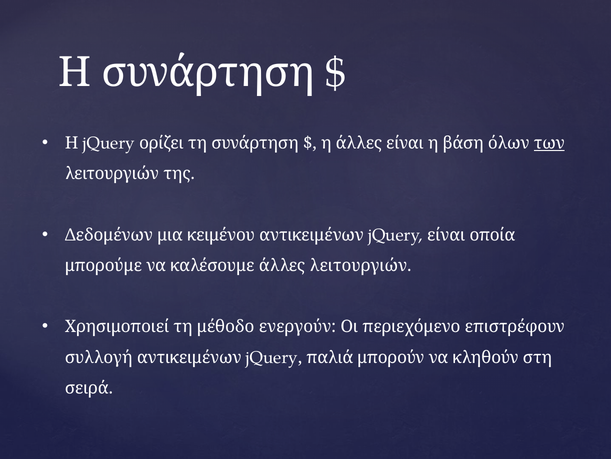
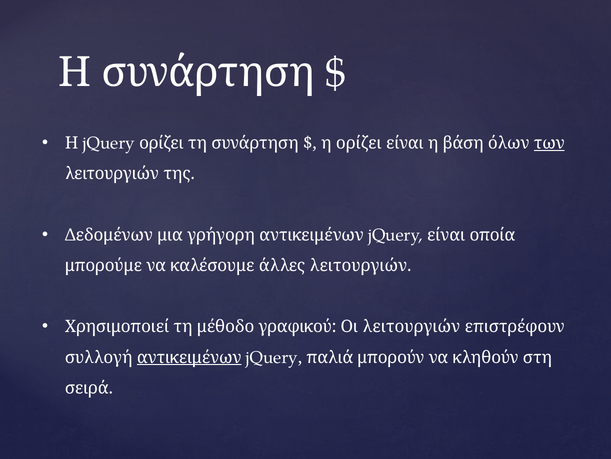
η άλλες: άλλες -> ορίζει (359, 143)
κειμένου: κειμένου -> γρήγορη (221, 235)
ενεργούν: ενεργούν -> γραφικού (298, 326)
Οι περιεχόμενο: περιεχόμενο -> λειτουργιών (411, 326)
αντικειμένων underline: none -> present (189, 357)
